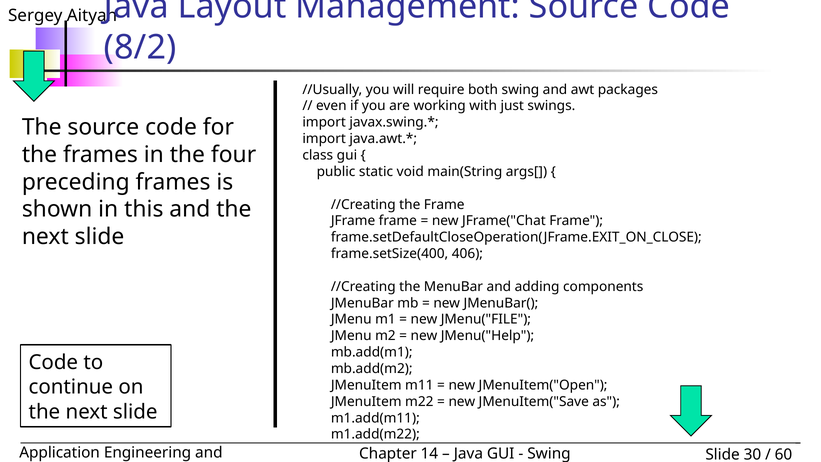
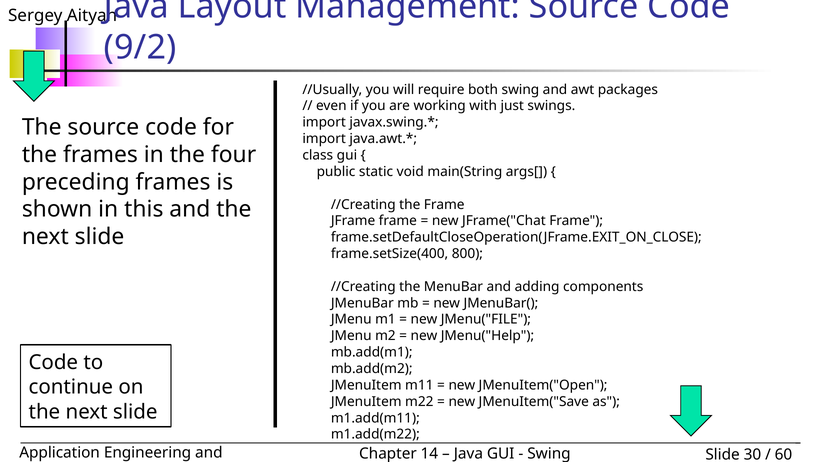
8/2: 8/2 -> 9/2 (140, 47)
406: 406 -> 800 (467, 254)
